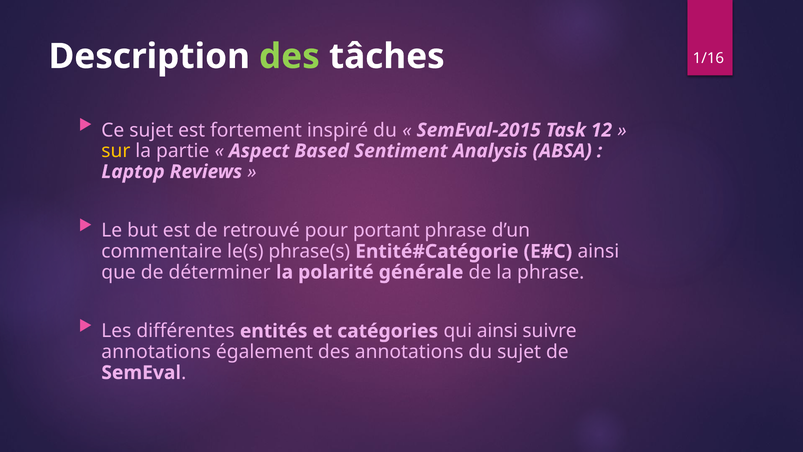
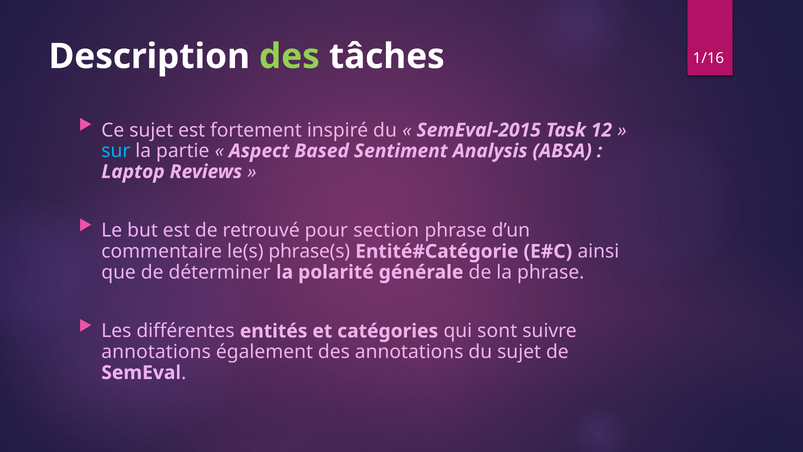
sur colour: yellow -> light blue (116, 151)
portant: portant -> section (386, 230)
qui ainsi: ainsi -> sont (497, 331)
